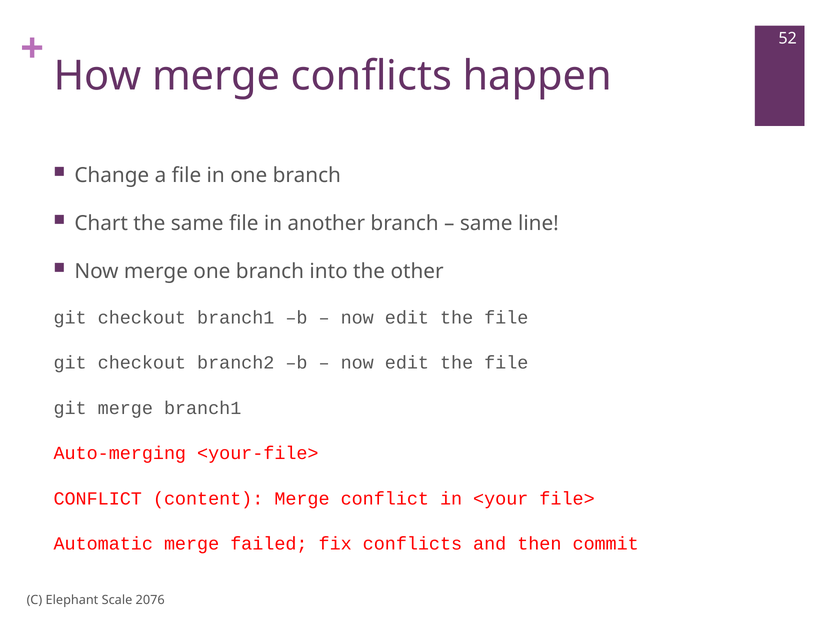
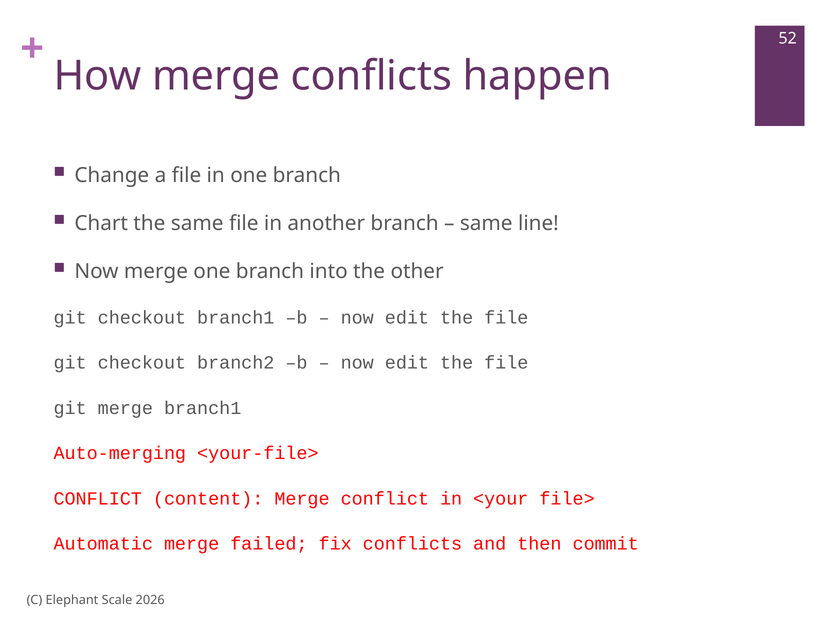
2076: 2076 -> 2026 (150, 600)
